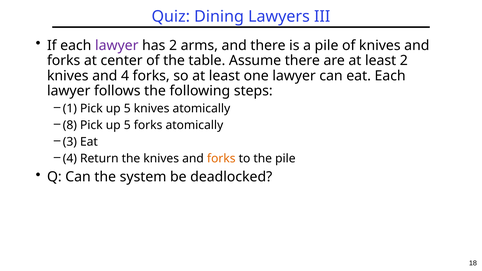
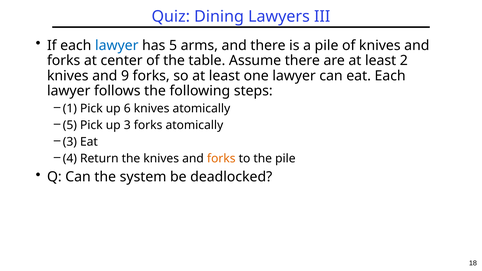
lawyer colour: purple -> blue (117, 45)
has 2: 2 -> 5 (173, 45)
and 4: 4 -> 9 (125, 76)
1 Pick up 5: 5 -> 6 (127, 109)
8: 8 -> 5 (70, 125)
5: 5 -> 3 (127, 125)
